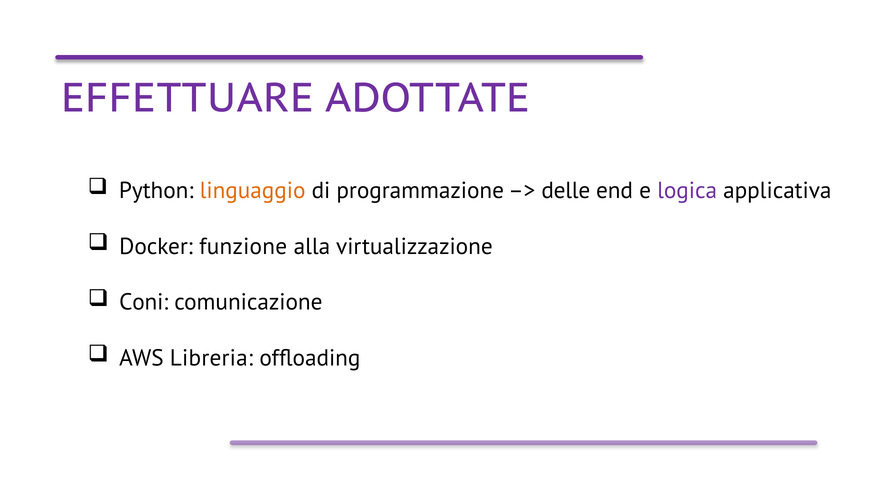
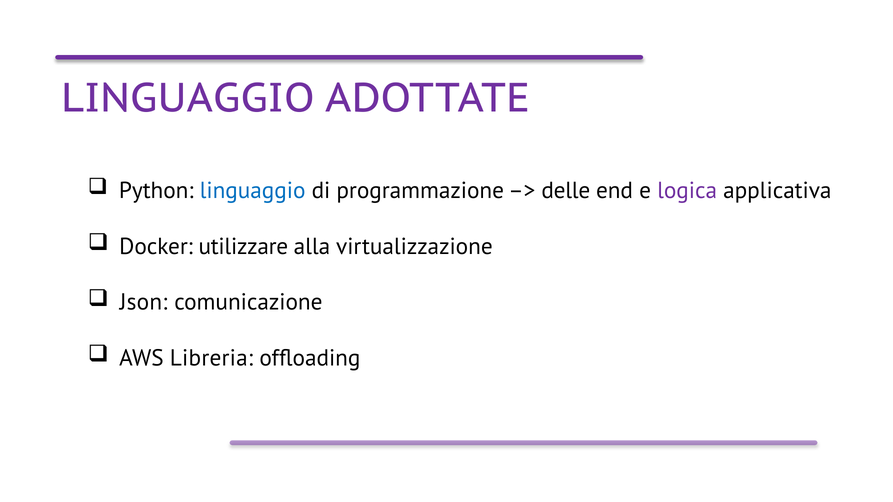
EFFETTUARE: EFFETTUARE -> LINGUAGGIO (188, 99)
linguaggio colour: orange -> blue (253, 191)
funzione: funzione -> utilizzare (243, 247)
Coni: Coni -> Json (144, 302)
